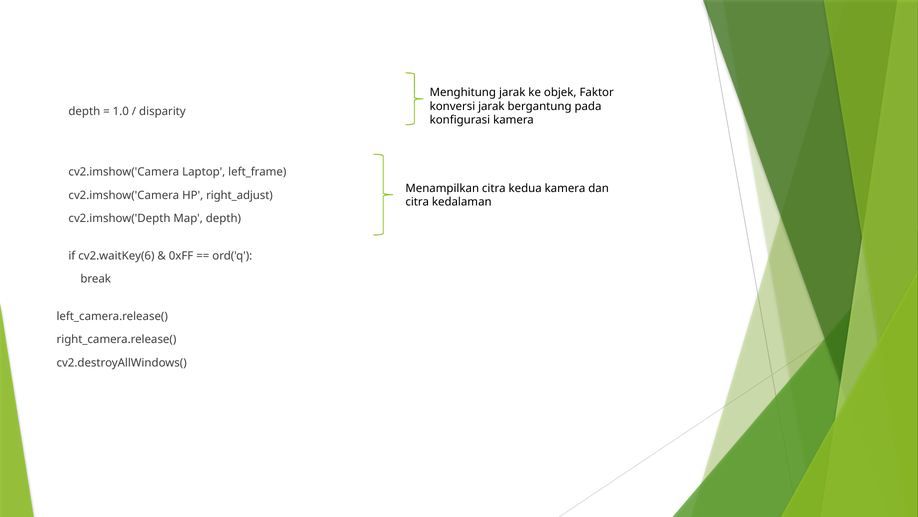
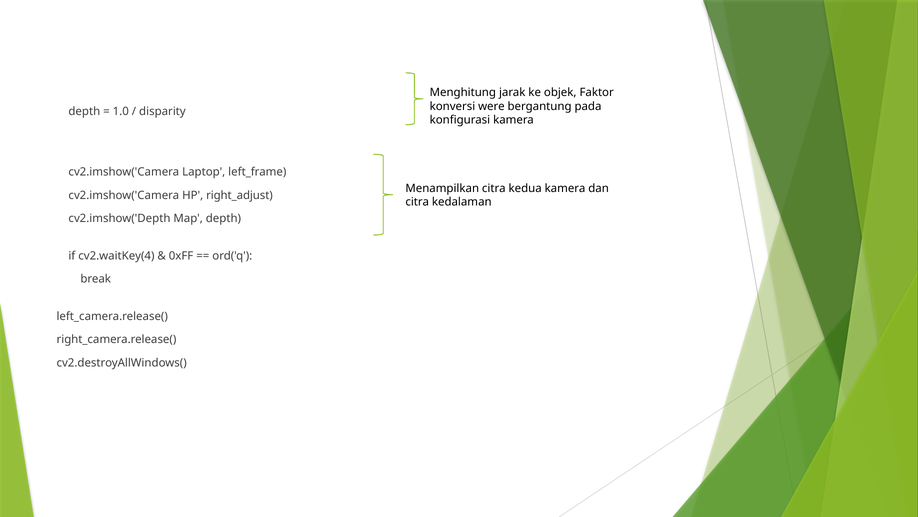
konversi jarak: jarak -> were (491, 106)
cv2.waitKey(6: cv2.waitKey(6 -> cv2.waitKey(4 (116, 255)
